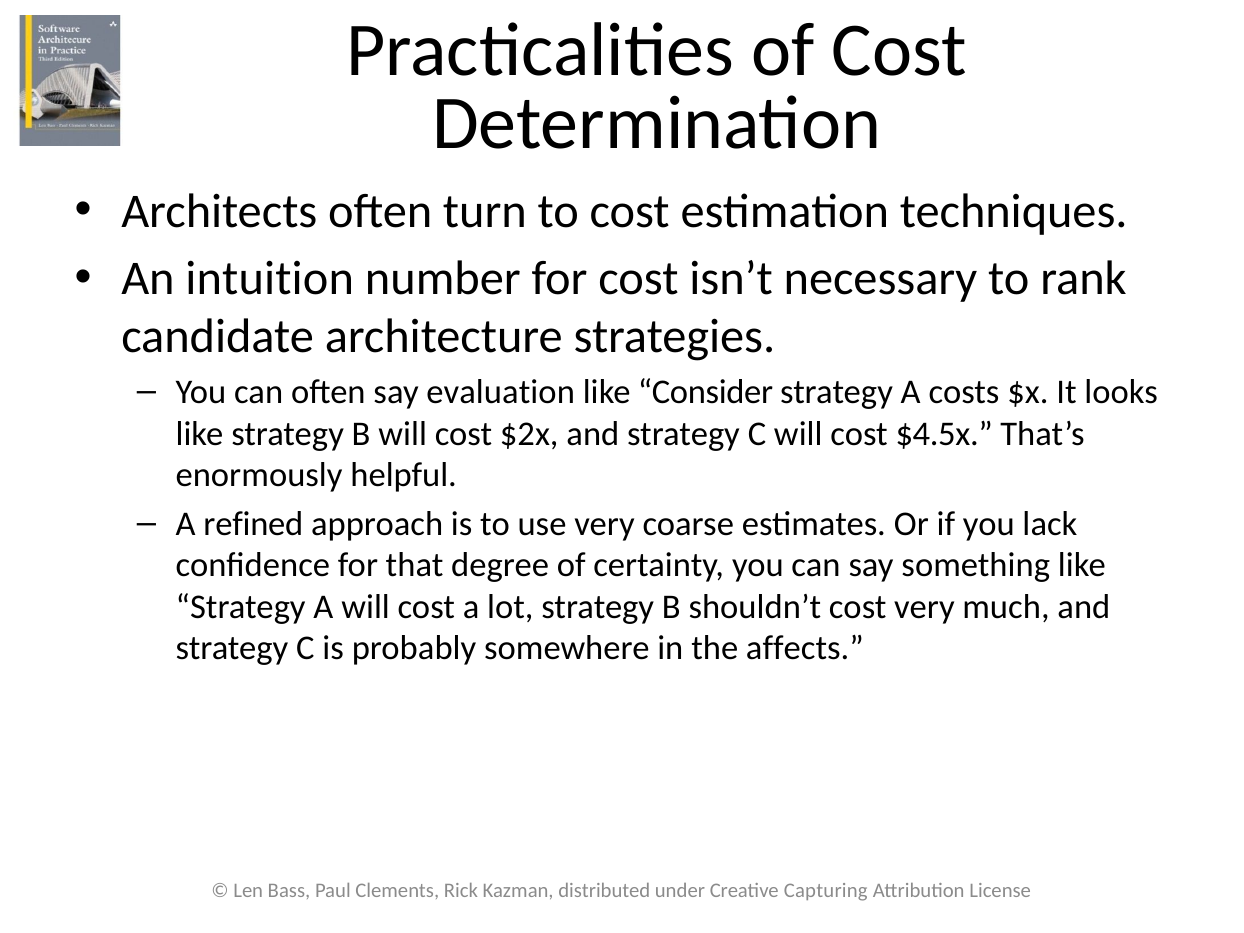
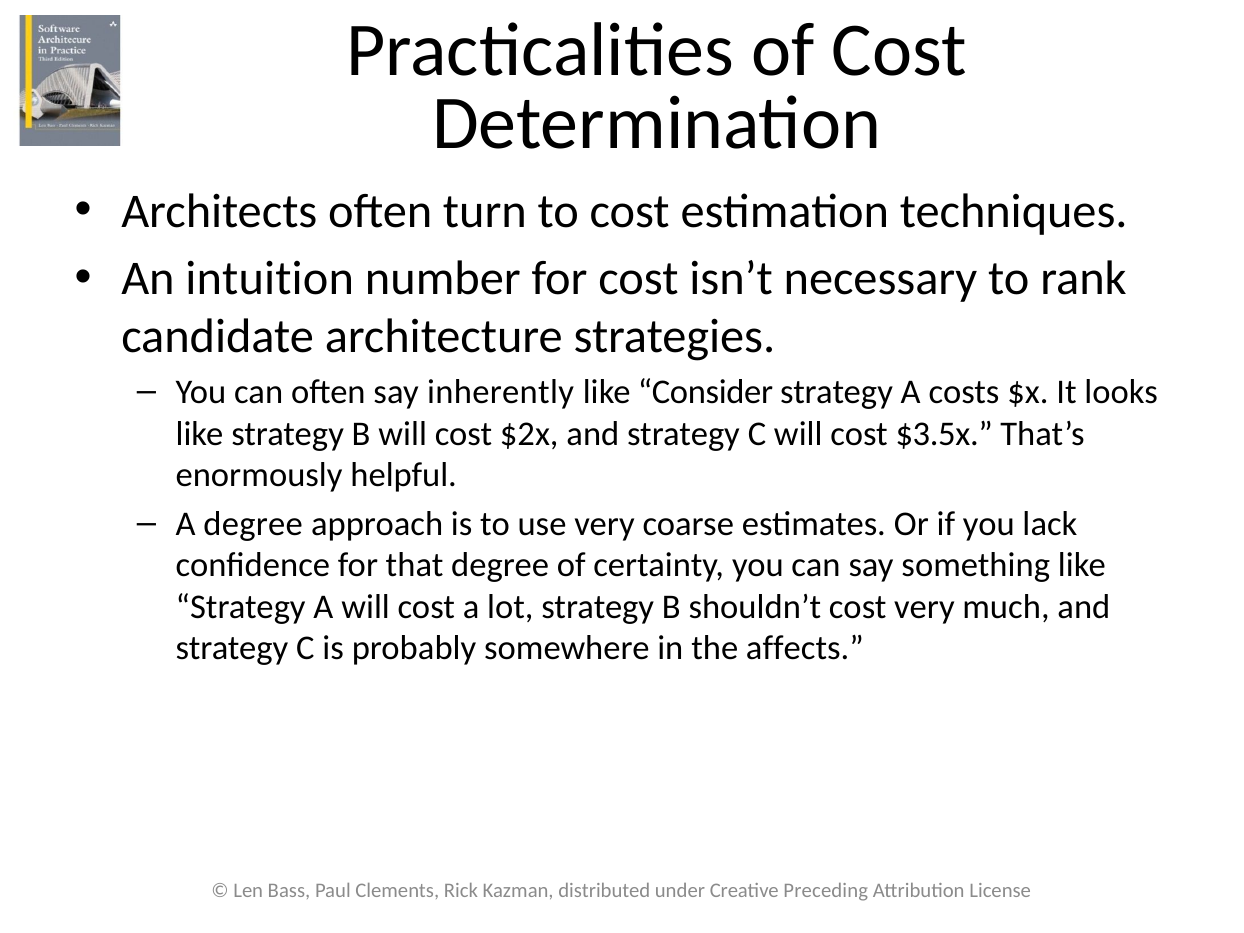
evaluation: evaluation -> inherently (501, 392)
$4.5x: $4.5x -> $3.5x (944, 434)
A refined: refined -> degree (253, 524)
Capturing: Capturing -> Preceding (826, 891)
